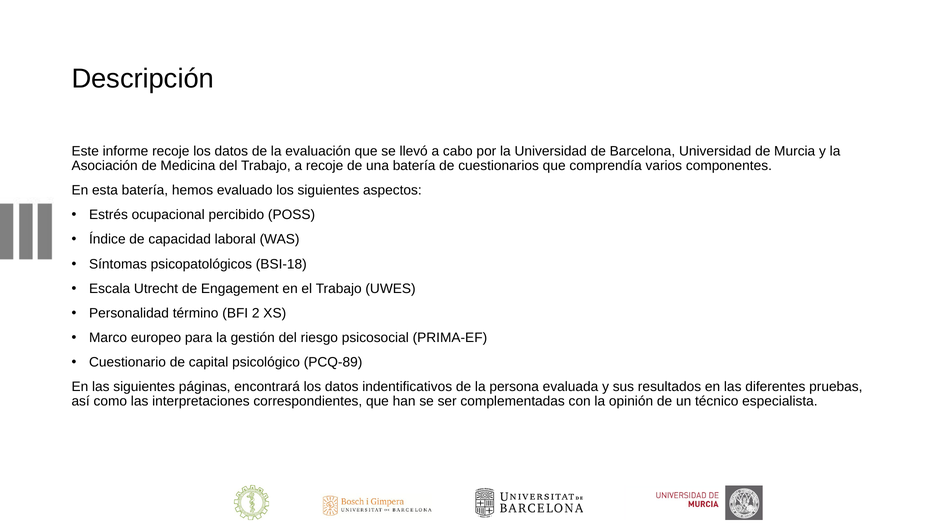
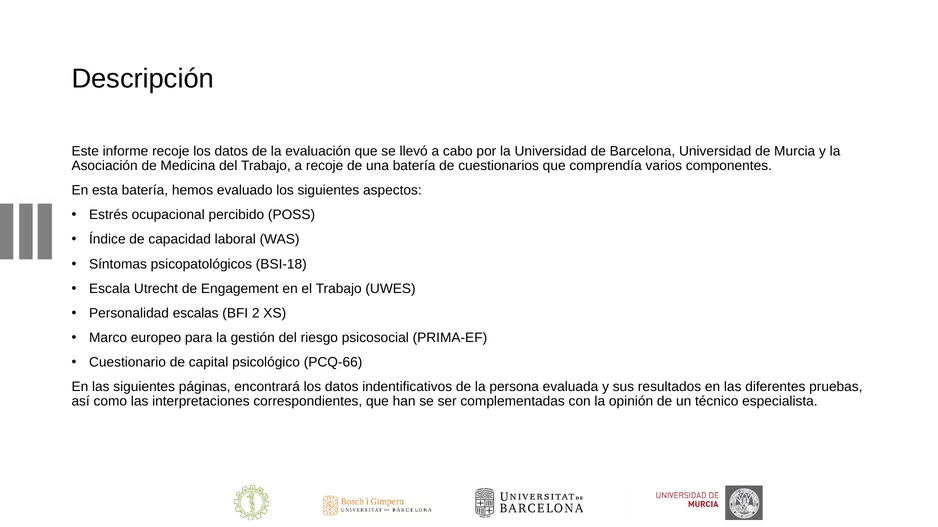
término: término -> escalas (196, 313)
PCQ-89: PCQ-89 -> PCQ-66 (333, 363)
